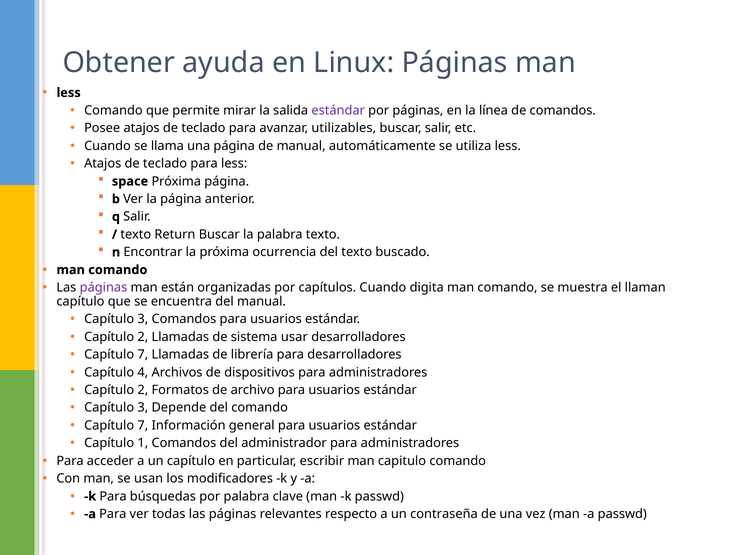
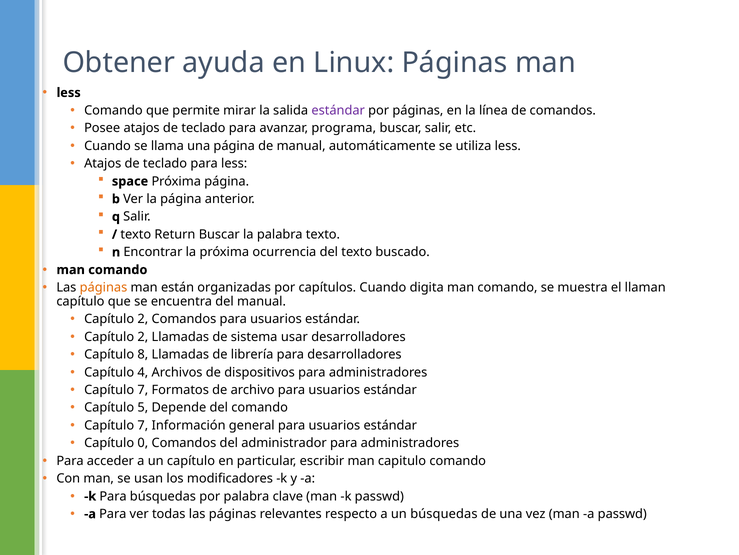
utilizables: utilizables -> programa (344, 128)
páginas colour: purple -> orange (103, 287)
3: 3 -> 2 (143, 319)
7: 7 -> 8 (143, 354)
2: 2 -> 7 (143, 390)
3: 3 -> 5 (143, 407)
1: 1 -> 0 (143, 443)
un contraseña: contraseña -> búsquedas (444, 513)
